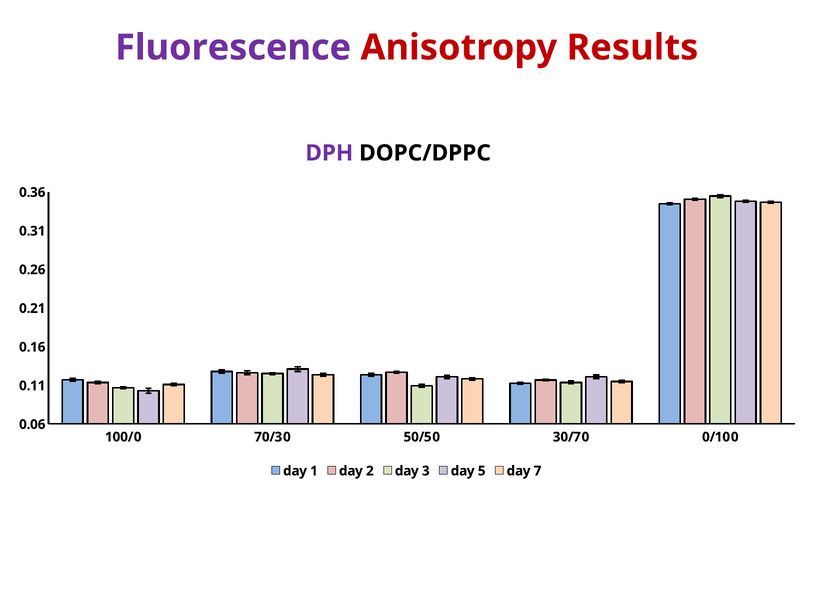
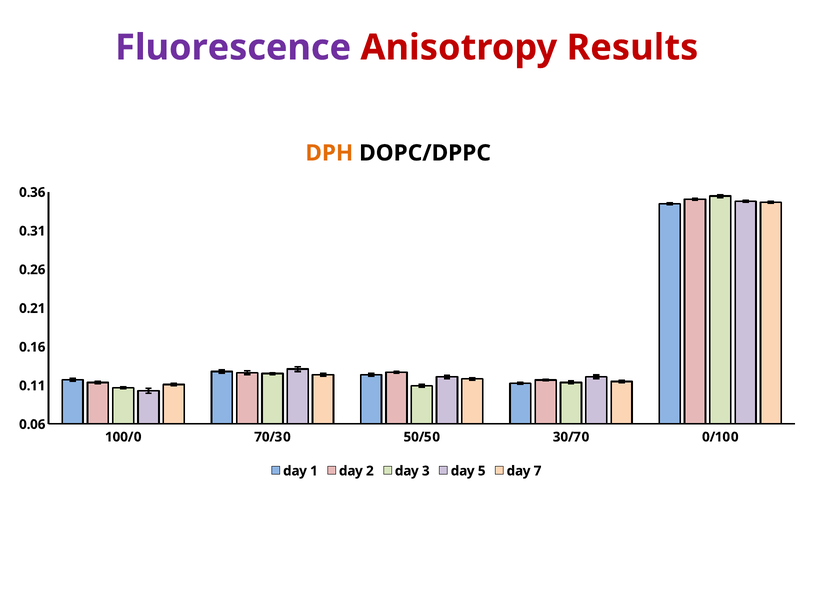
DPH colour: purple -> orange (329, 153)
